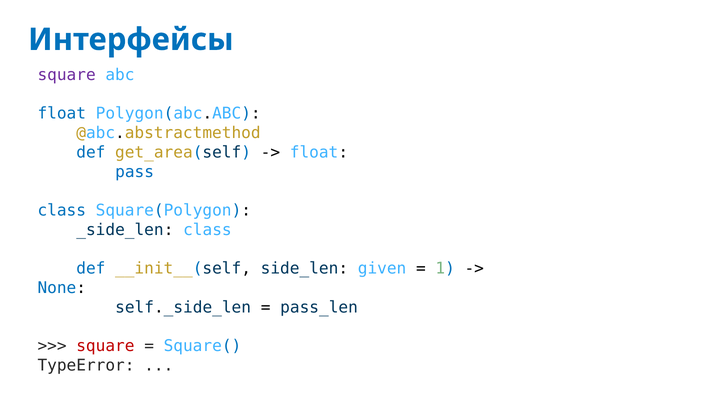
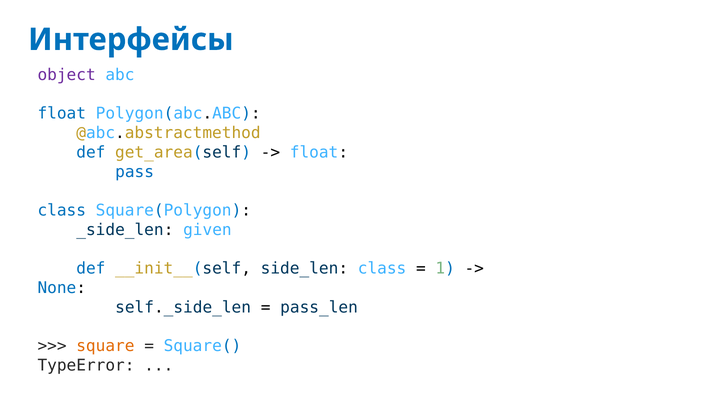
square: square -> object (67, 75)
_side_len class: class -> given (207, 230)
side_len given: given -> class (382, 268)
square colour: red -> orange (105, 346)
